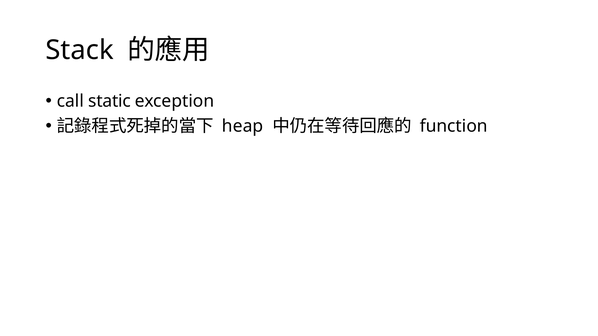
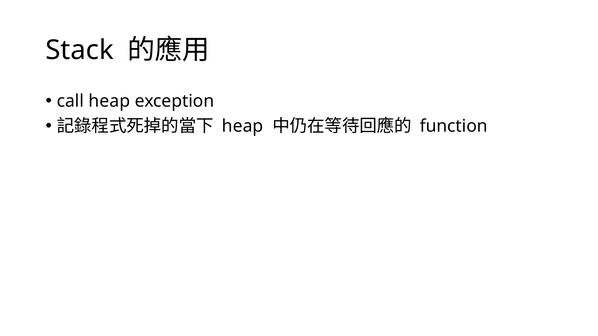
call static: static -> heap (109, 101)
